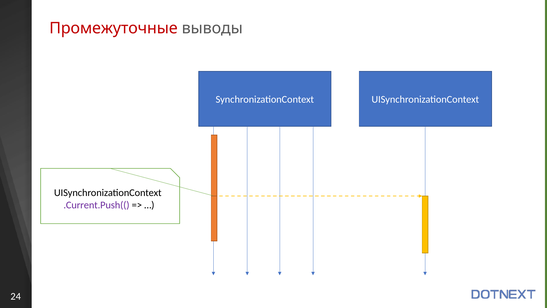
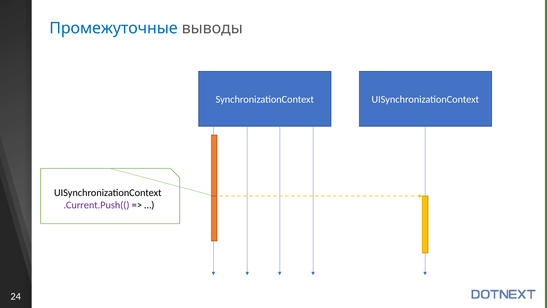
Промежуточные colour: red -> blue (113, 28)
